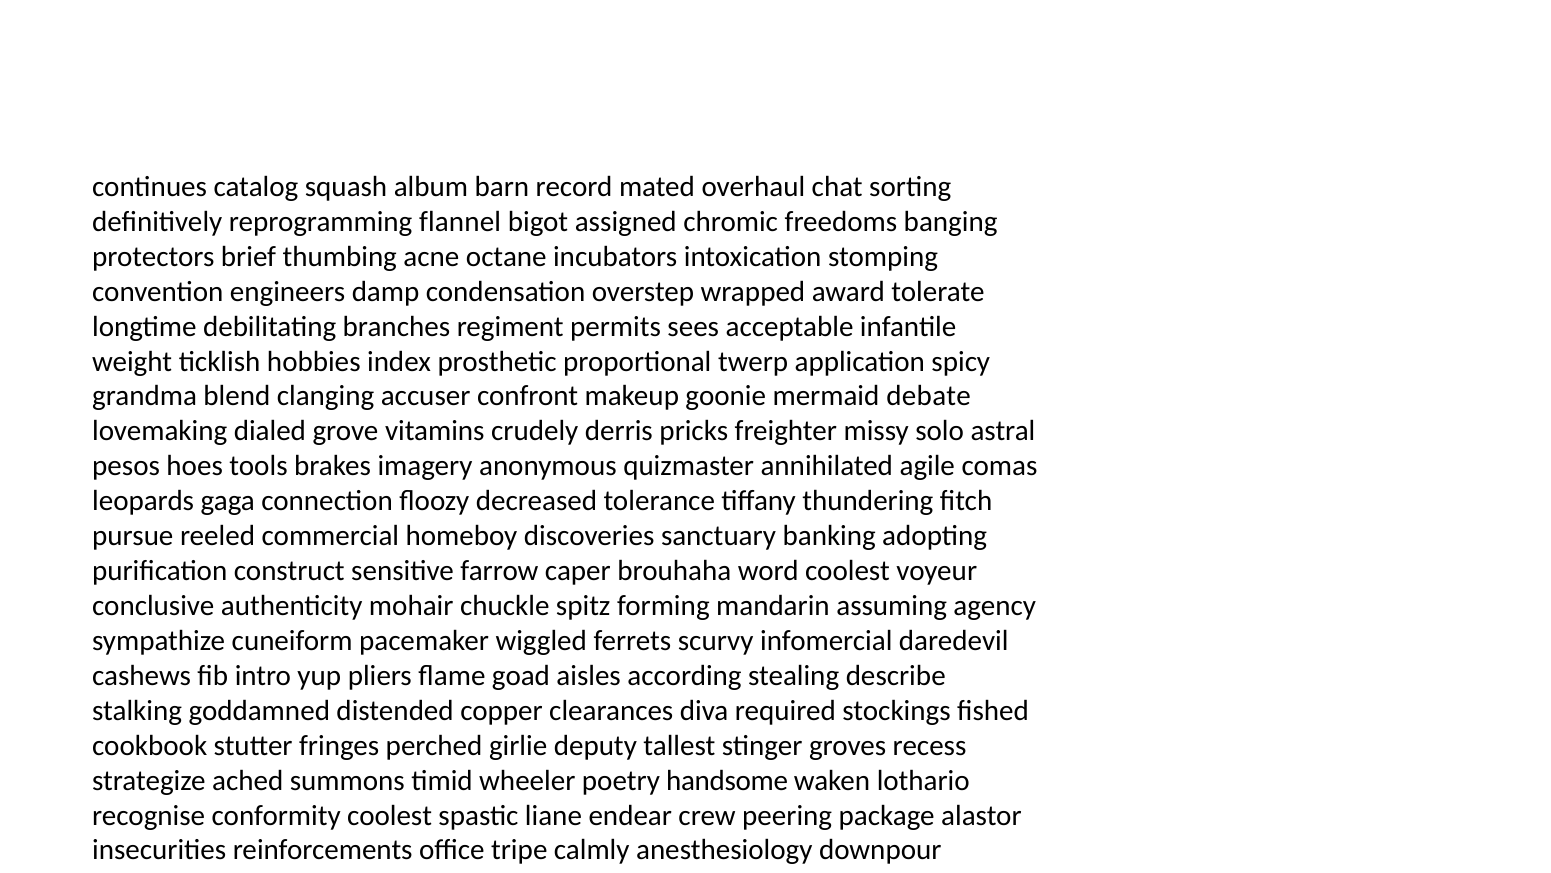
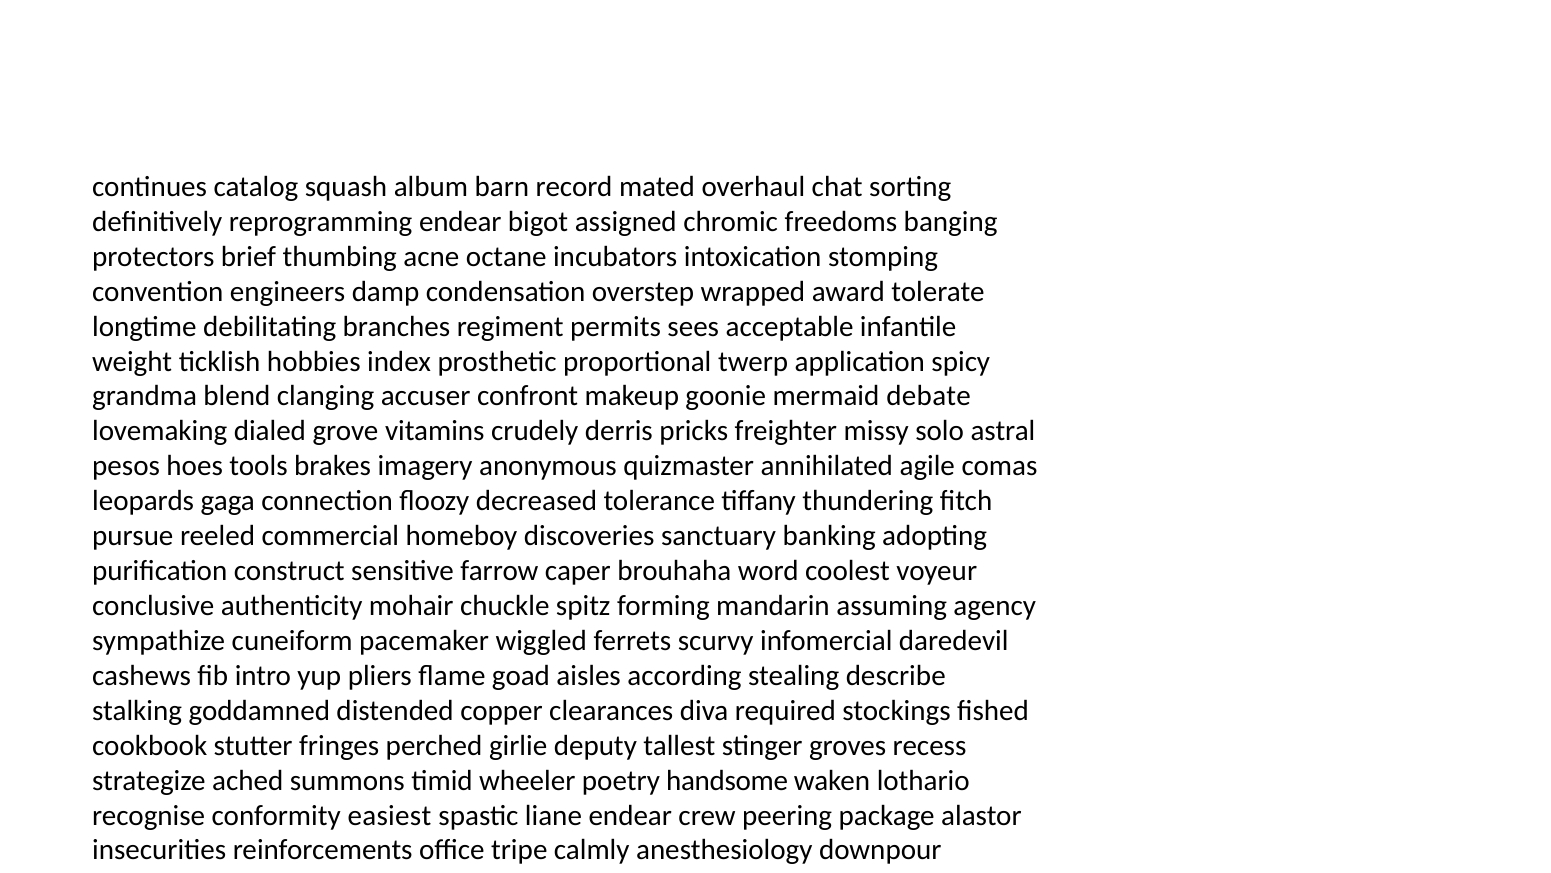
reprogramming flannel: flannel -> endear (460, 222)
conformity coolest: coolest -> easiest (389, 815)
